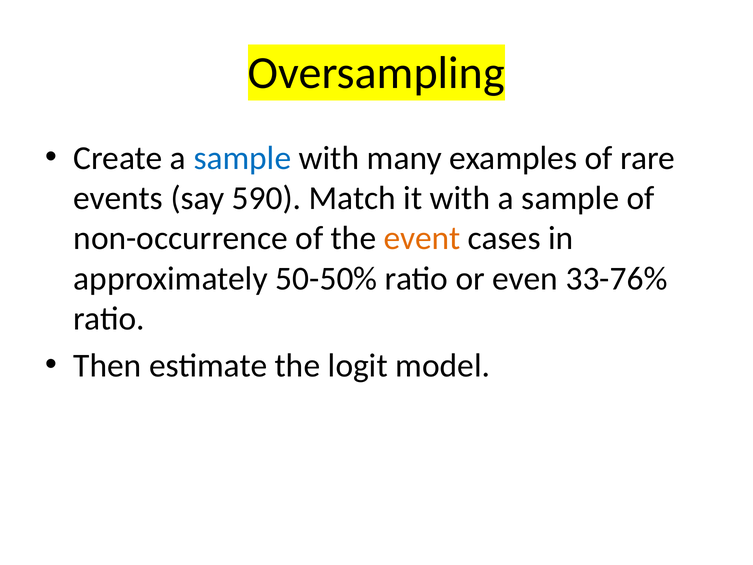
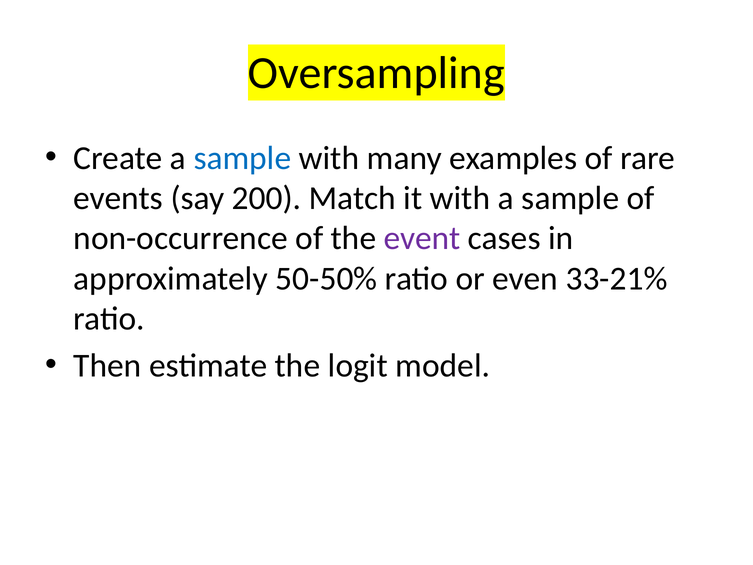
590: 590 -> 200 (267, 198)
event colour: orange -> purple (422, 238)
33-76%: 33-76% -> 33-21% (617, 278)
